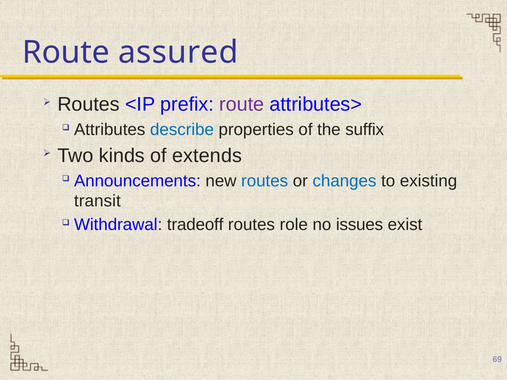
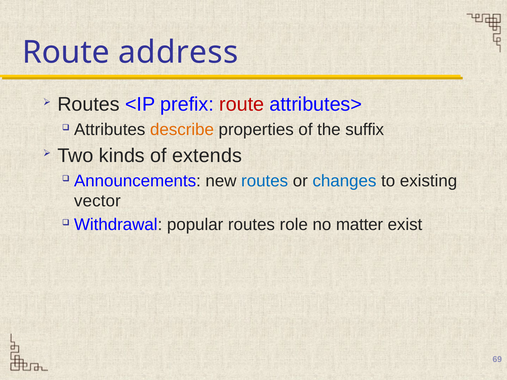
assured: assured -> address (178, 52)
route colour: purple -> red (242, 104)
describe colour: blue -> orange (182, 130)
transit: transit -> vector (97, 201)
tradeoff: tradeoff -> popular (195, 225)
issues: issues -> matter (360, 225)
